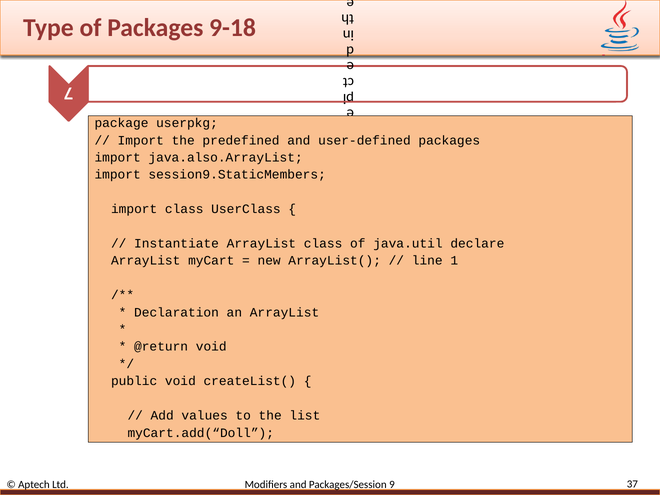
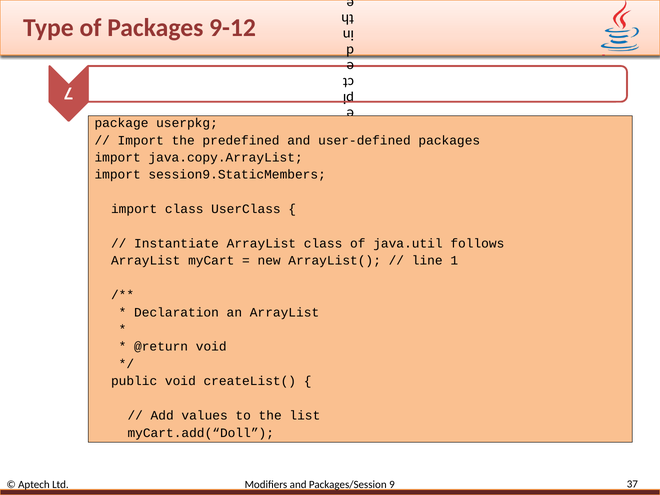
9-18: 9-18 -> 9-12 (233, 28)
java.also.ArrayList: java.also.ArrayList -> java.copy.ArrayList (226, 158)
declare: declare -> follows (477, 244)
